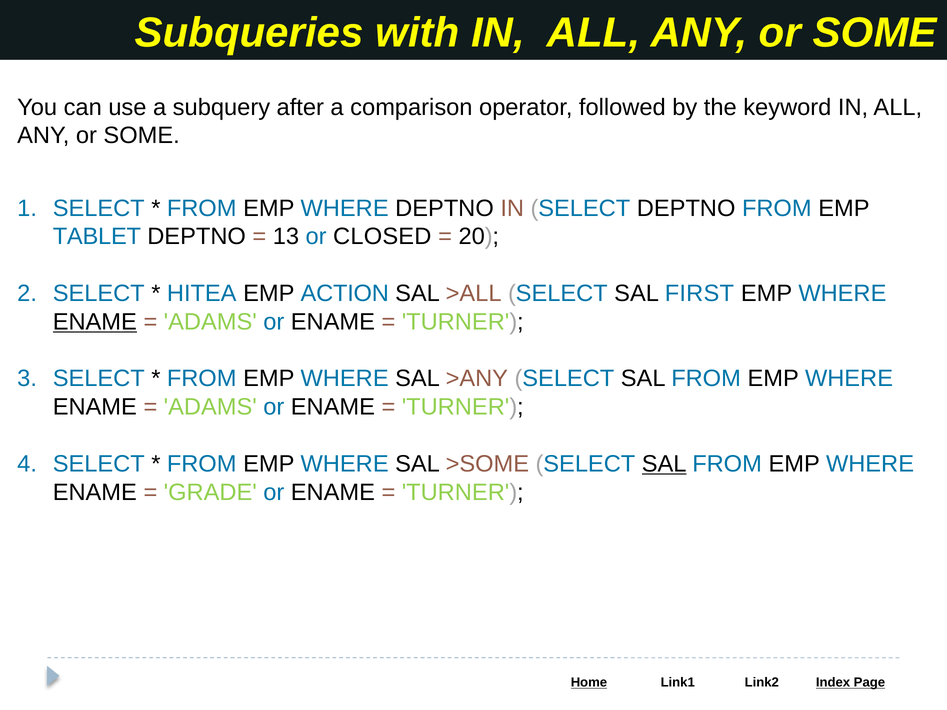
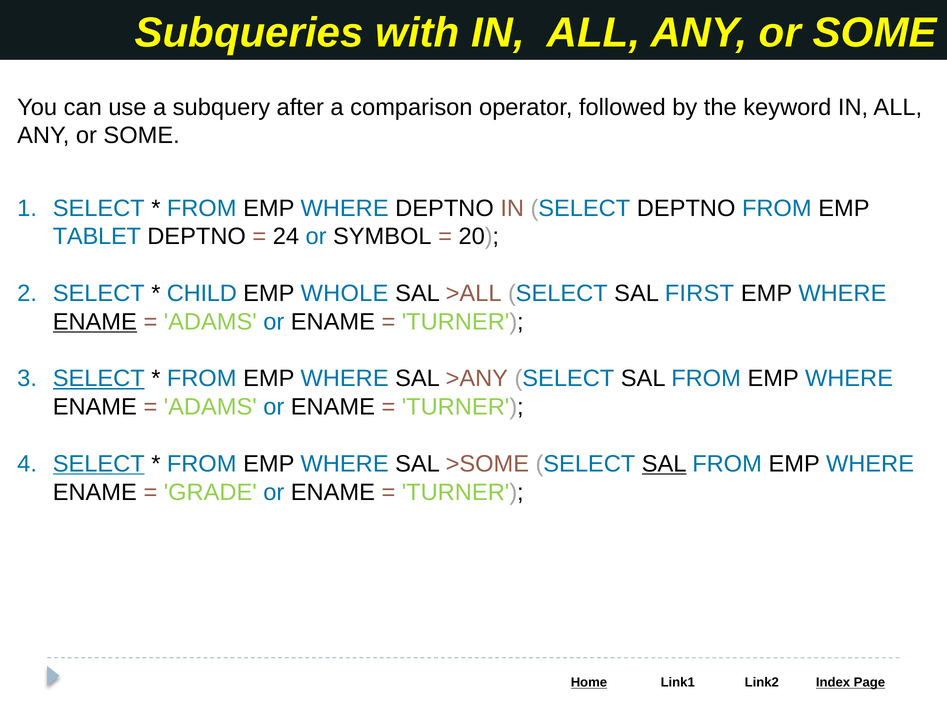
13: 13 -> 24 (286, 237)
CLOSED: CLOSED -> SYMBOL (382, 237)
HITEA: HITEA -> CHILD (202, 294)
ACTION: ACTION -> WHOLE (345, 294)
SELECT underline: none -> present (99, 379)
SELECT underline: none -> present (99, 464)
